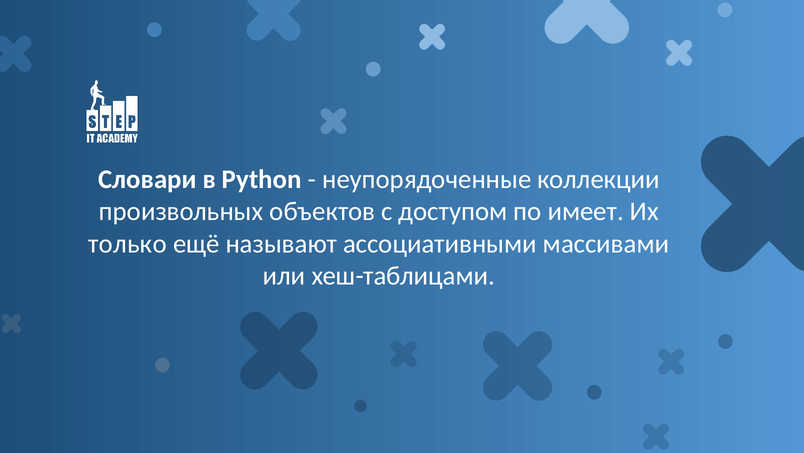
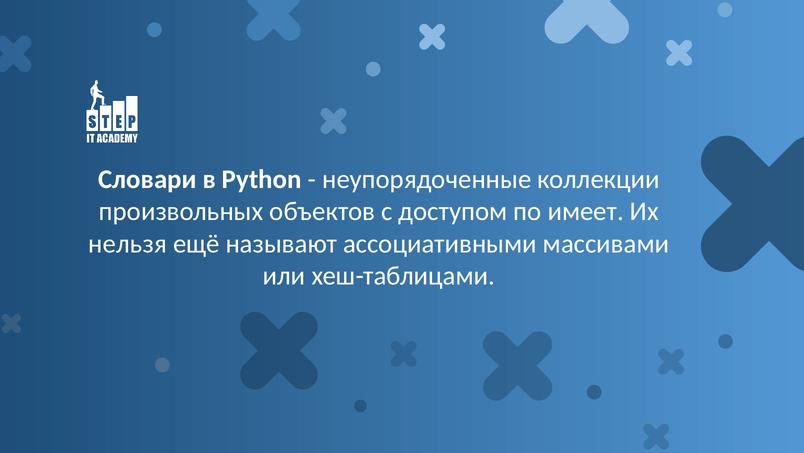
только: только -> нельзя (128, 243)
